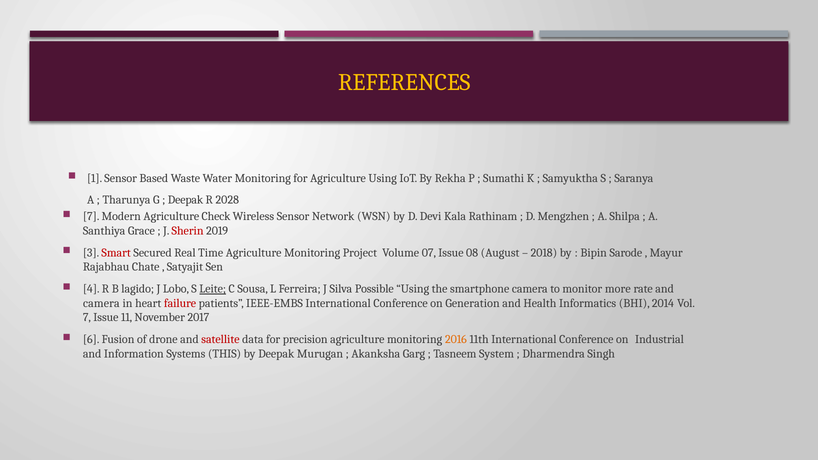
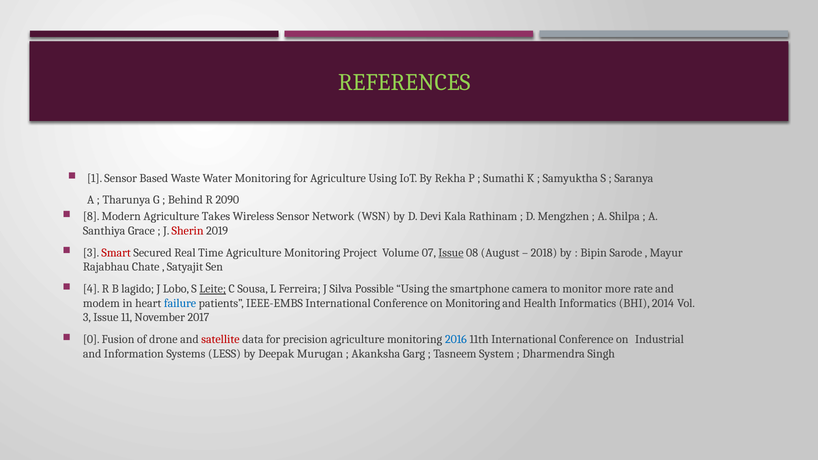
REFERENCES colour: yellow -> light green (405, 83)
Deepak: Deepak -> Behind (185, 200)
2028: 2028 -> 2090 (227, 200)
7: 7 -> 8 (91, 216)
Check: Check -> Takes (216, 216)
Issue underline: none -> present (451, 253)
camera: camera -> modem (101, 303)
failure colour: red -> blue (180, 303)
on Generation: Generation -> Monitoring (473, 303)
7: 7 -> 3 (87, 318)
6: 6 -> 0 (91, 339)
2016 colour: orange -> blue (456, 339)
THIS: THIS -> LESS (224, 354)
